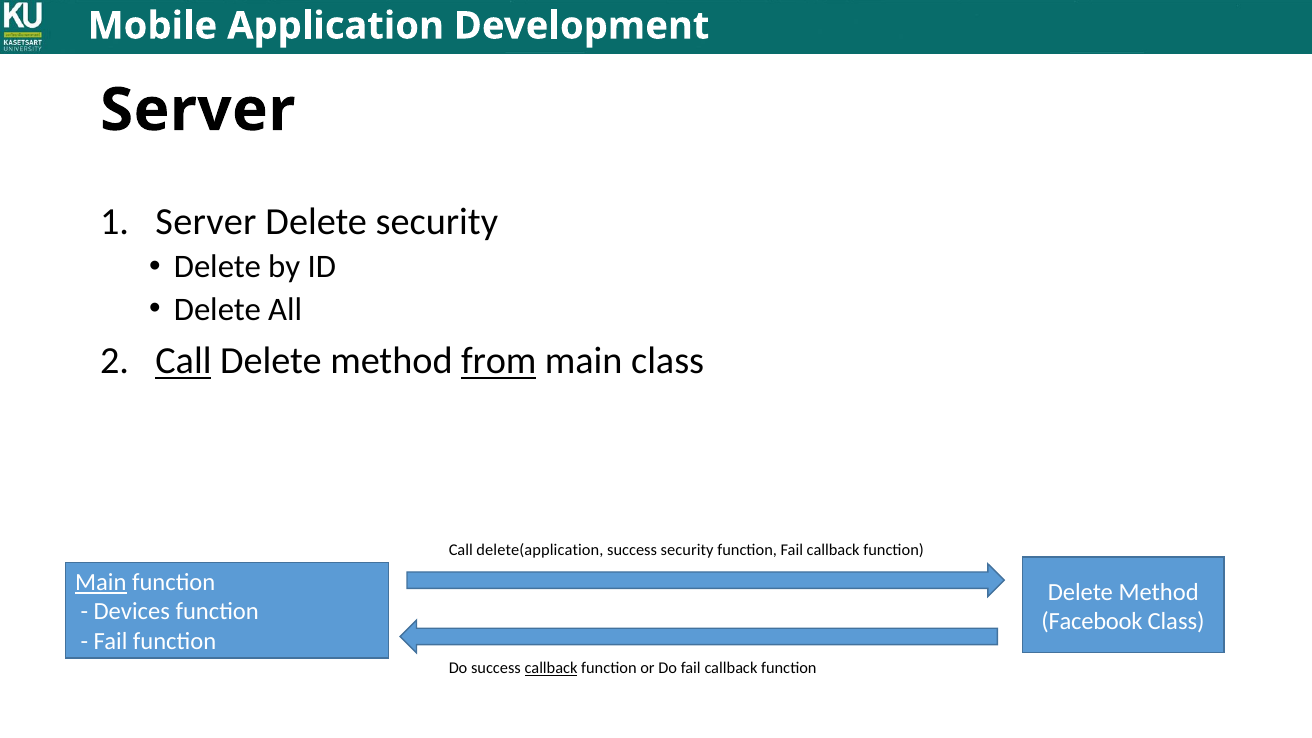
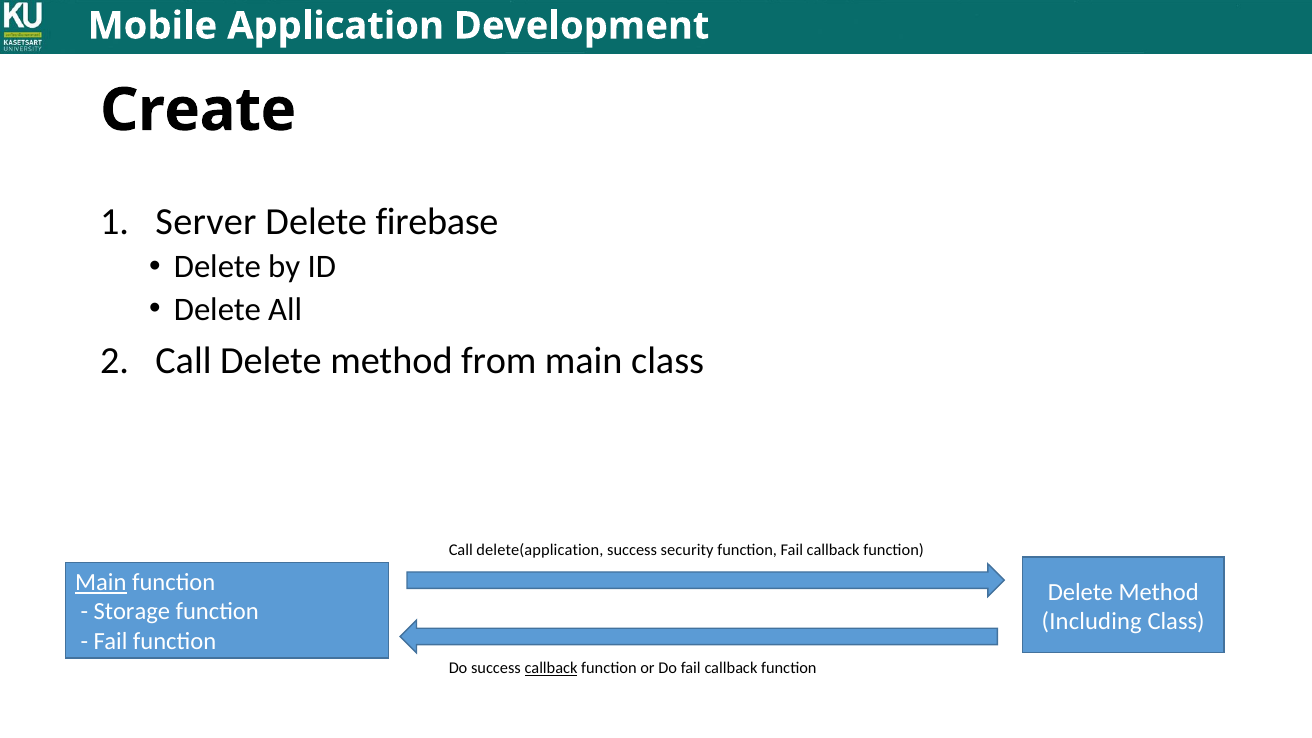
Server: Server -> Create (198, 110)
Delete security: security -> firebase (437, 222)
Call underline: present -> none (183, 361)
from underline: present -> none (499, 361)
Devices: Devices -> Storage (132, 612)
Facebook: Facebook -> Including (1092, 621)
